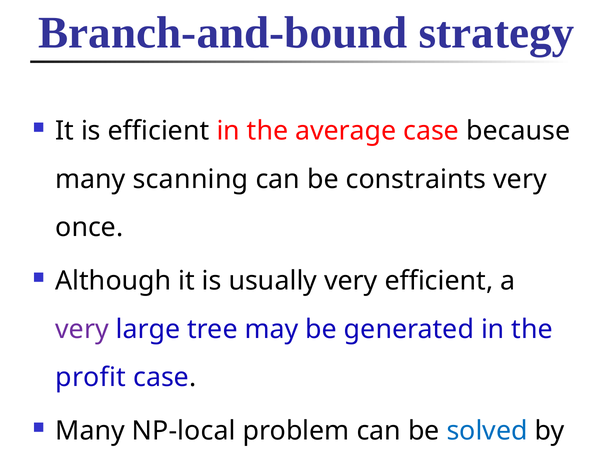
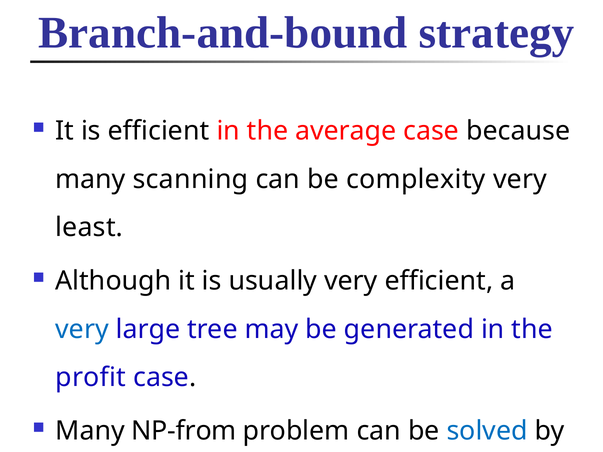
be constraints: constraints -> complexity (416, 179)
once: once -> least (89, 228)
very colour: purple -> blue (82, 330)
NP-local: NP-local -> NP-from (184, 431)
